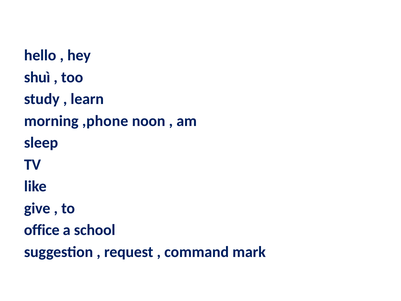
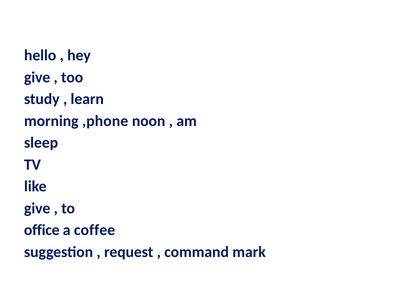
shuì: shuì -> give (37, 77)
school: school -> coffee (95, 230)
